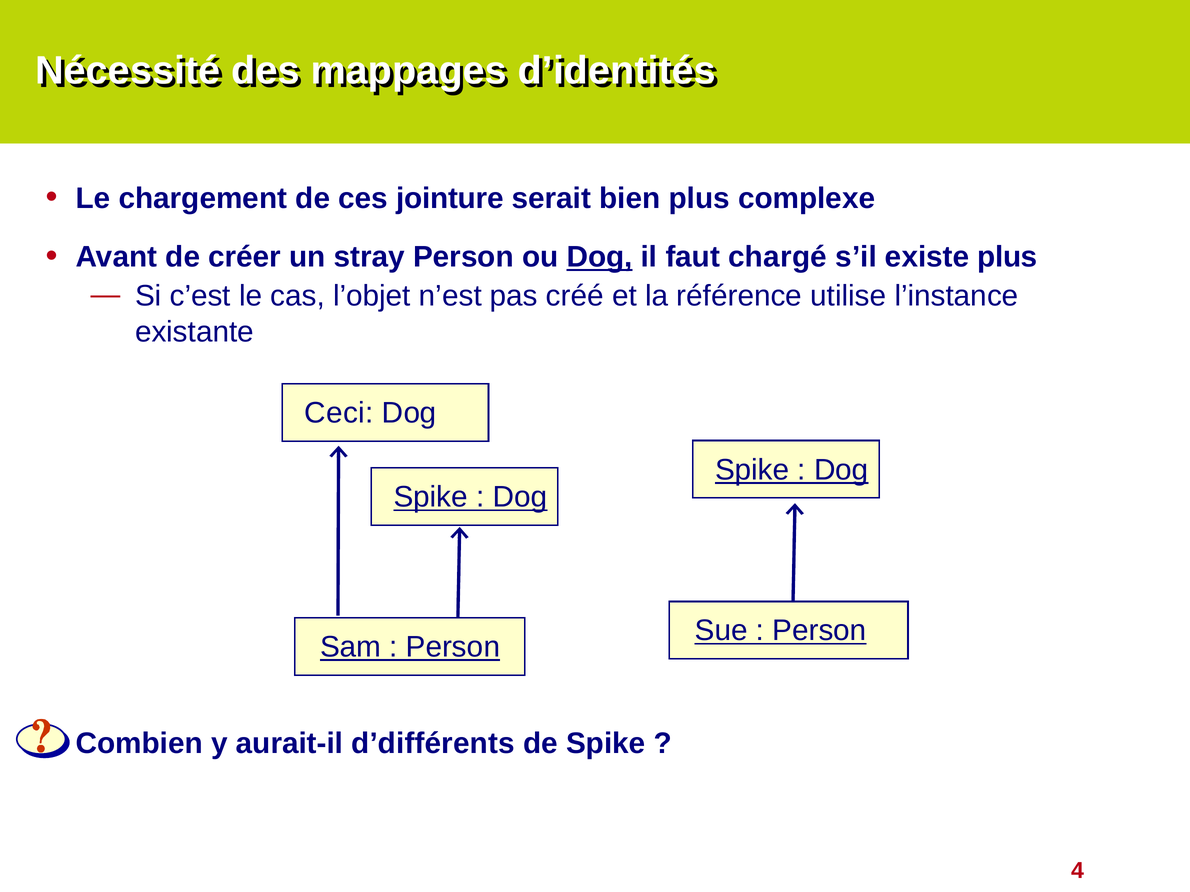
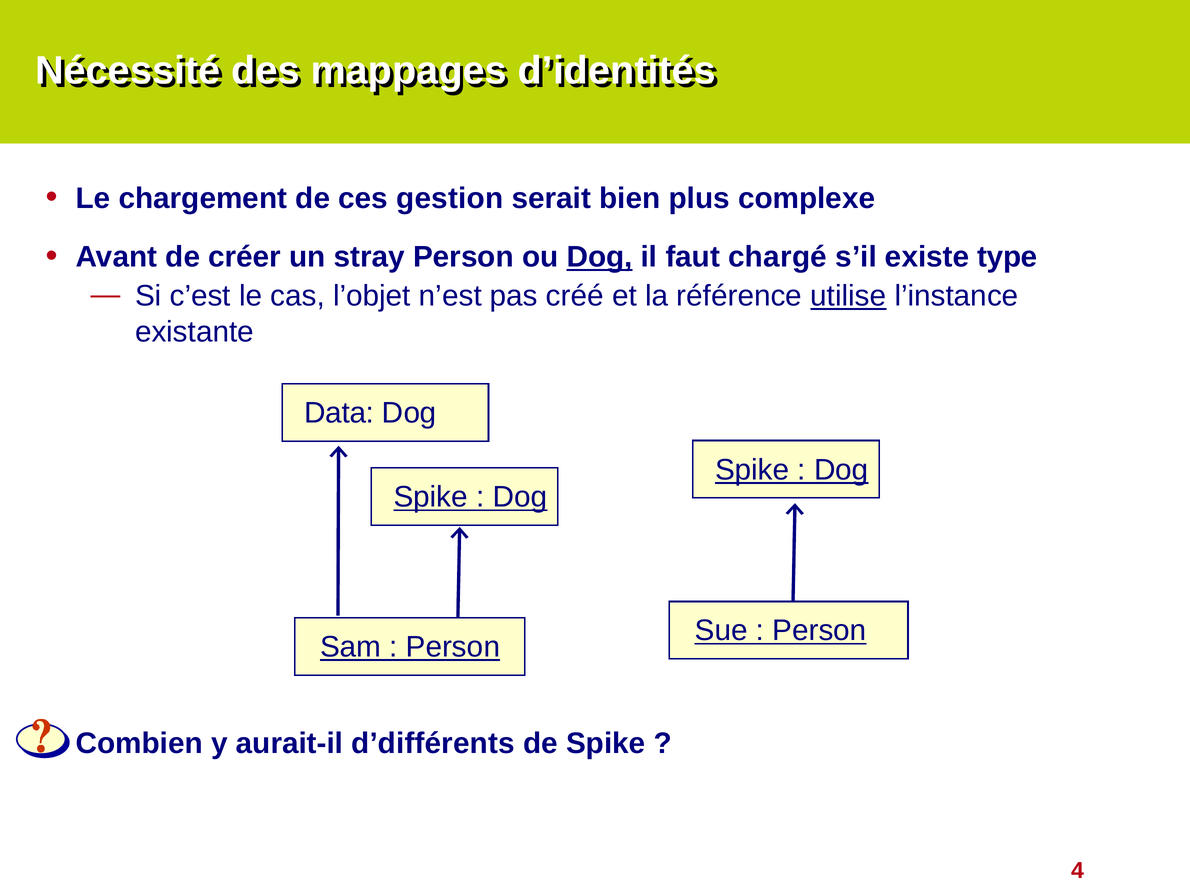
jointure: jointure -> gestion (450, 198)
existe plus: plus -> type (1007, 257)
utilise underline: none -> present (848, 296)
Ceci: Ceci -> Data (339, 413)
